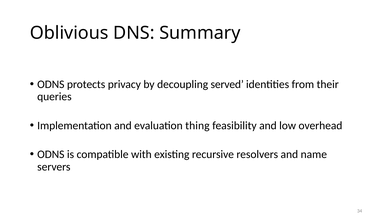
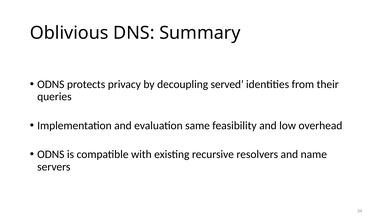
thing: thing -> same (198, 125)
